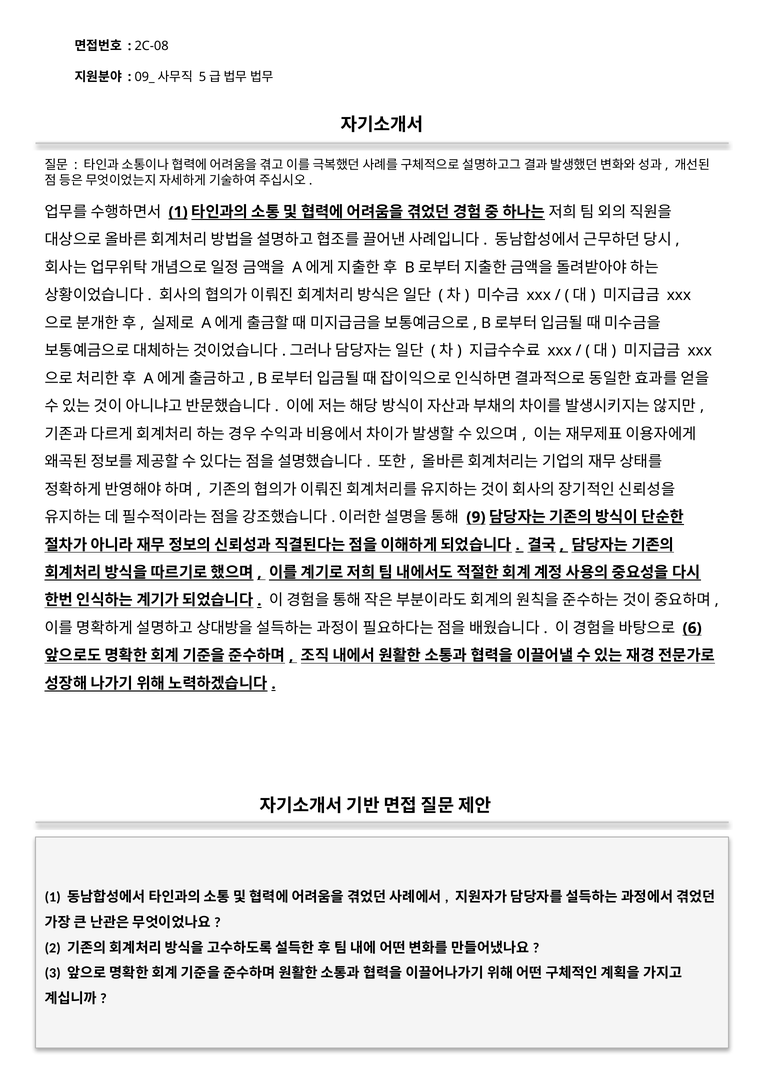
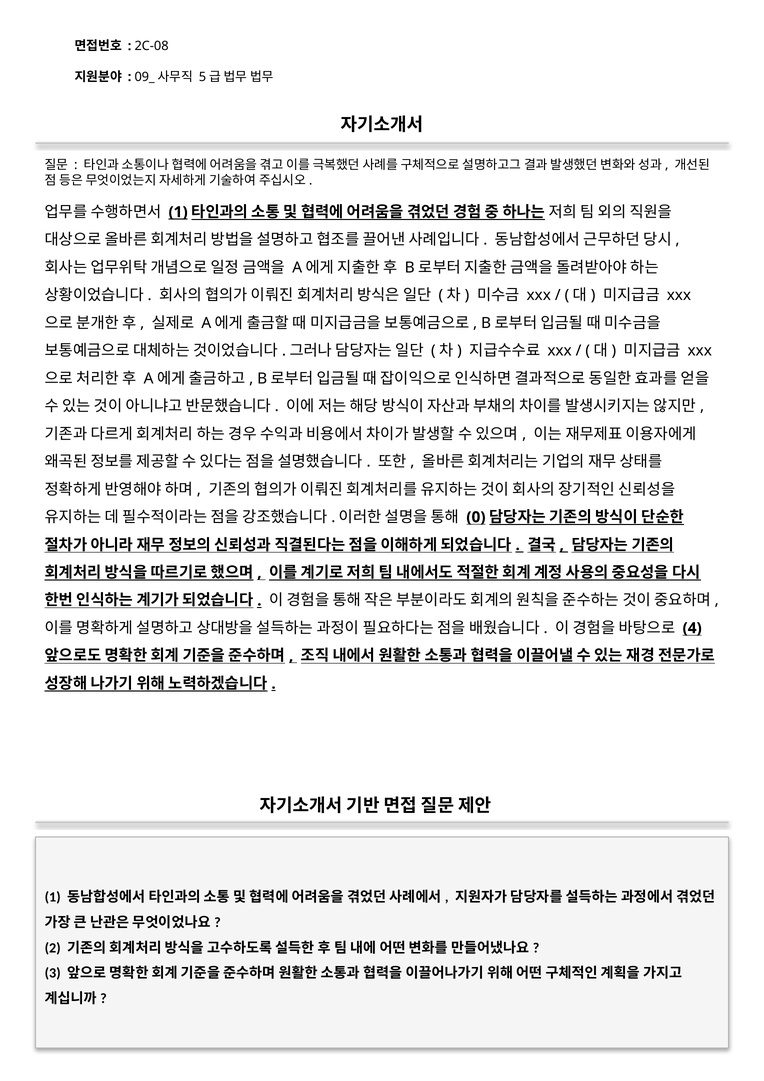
9: 9 -> 0 (476, 517)
6: 6 -> 4 (692, 628)
